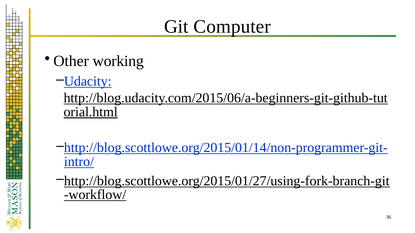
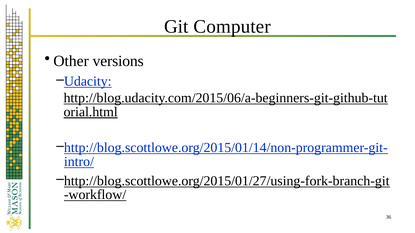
working: working -> versions (118, 61)
